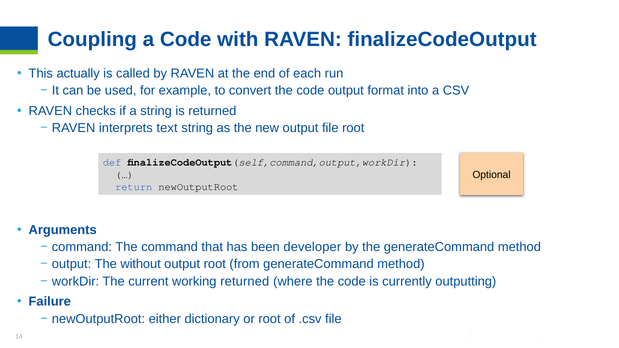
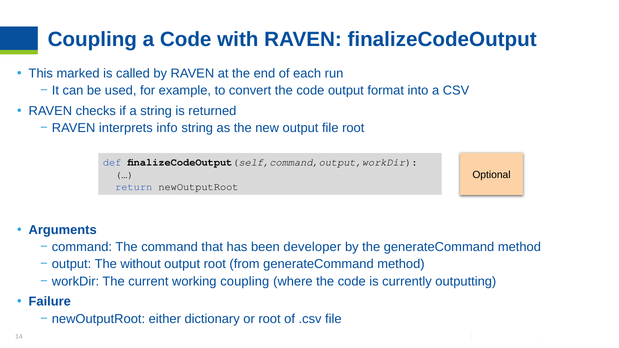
actually: actually -> marked (78, 73)
text: text -> info (167, 128)
working returned: returned -> coupling (245, 281)
